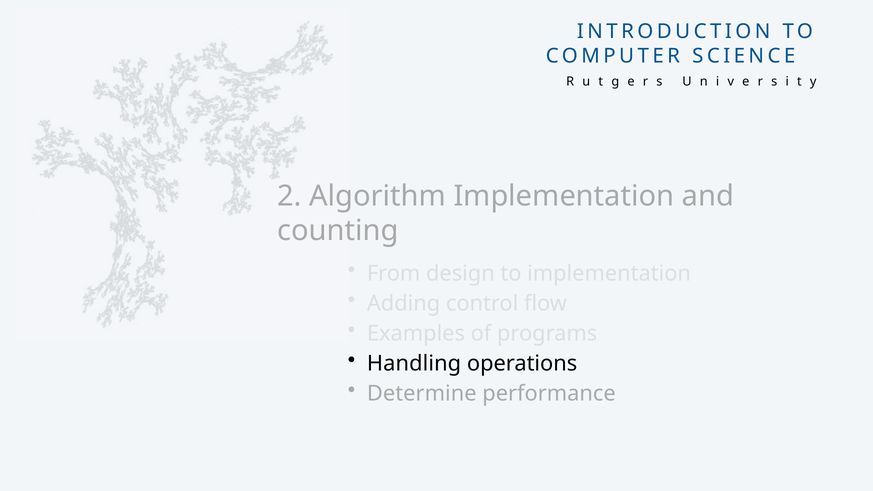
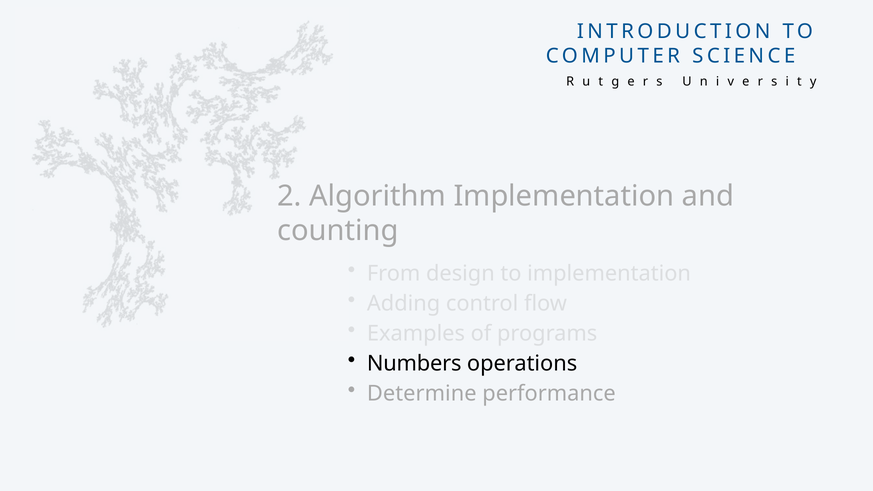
Handling: Handling -> Numbers (414, 364)
